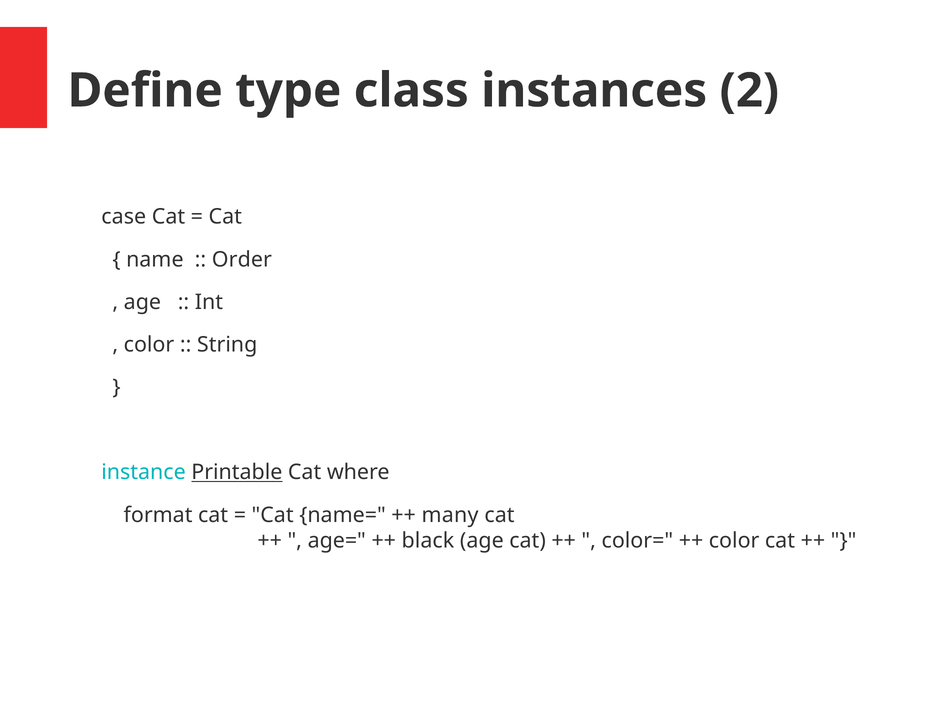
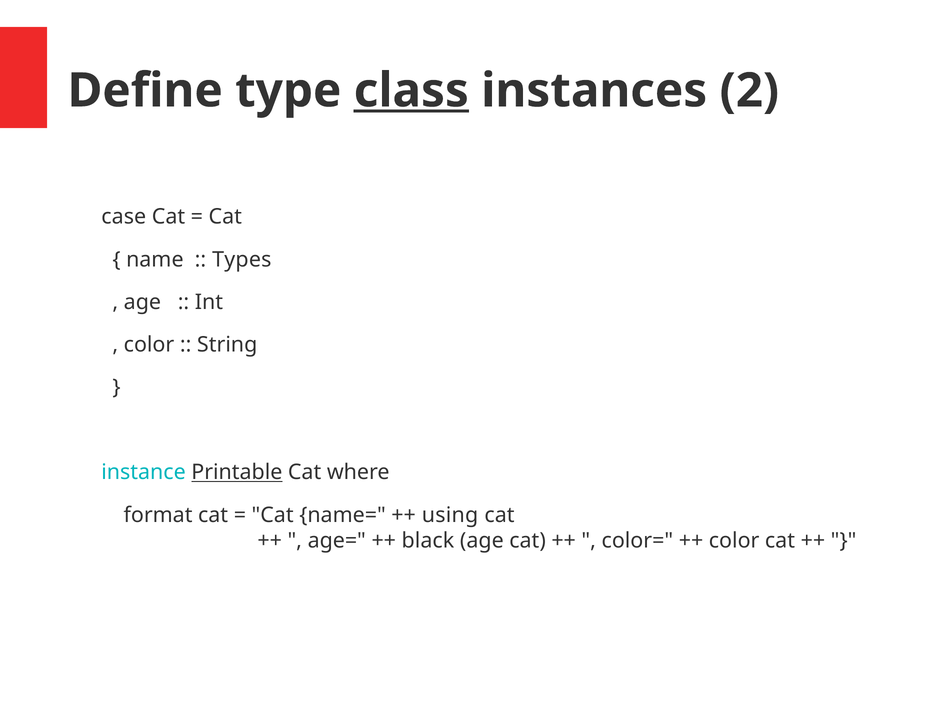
class underline: none -> present (411, 91)
Order: Order -> Types (242, 260)
many: many -> using (450, 515)
